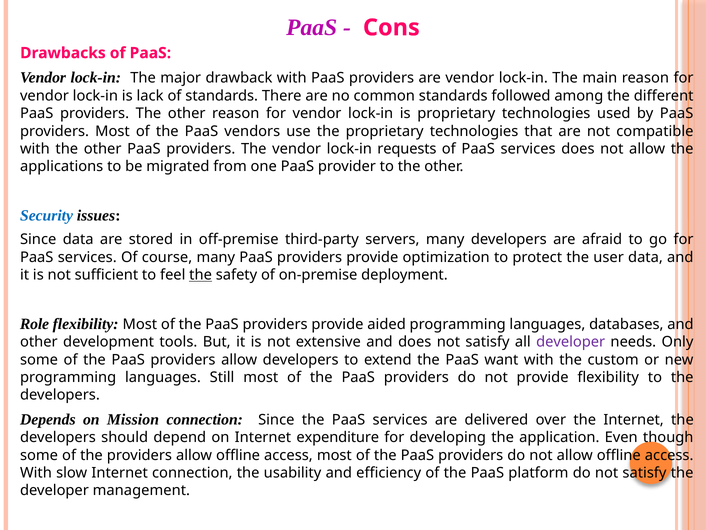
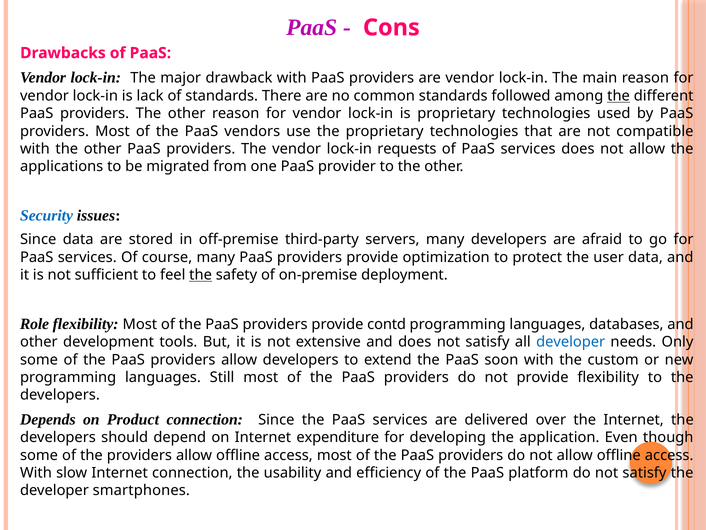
the underline: none -> present (619, 96)
aided: aided -> contd (387, 324)
developer colour: purple -> blue (571, 342)
want: want -> soon (501, 359)
Mission: Mission -> Product (133, 419)
management: management -> smartphones (141, 490)
